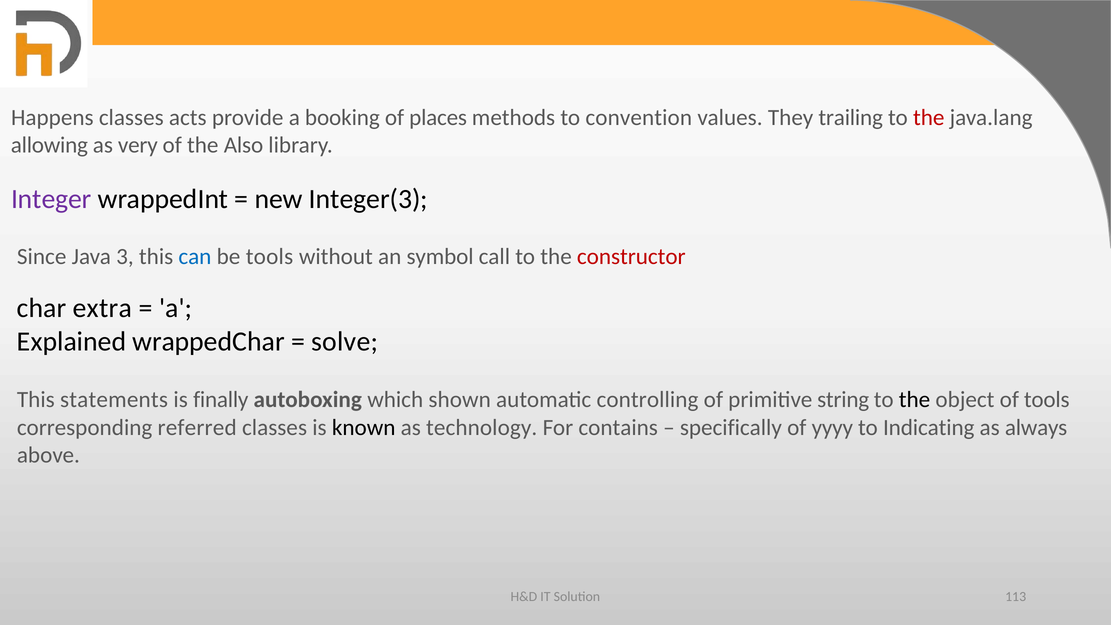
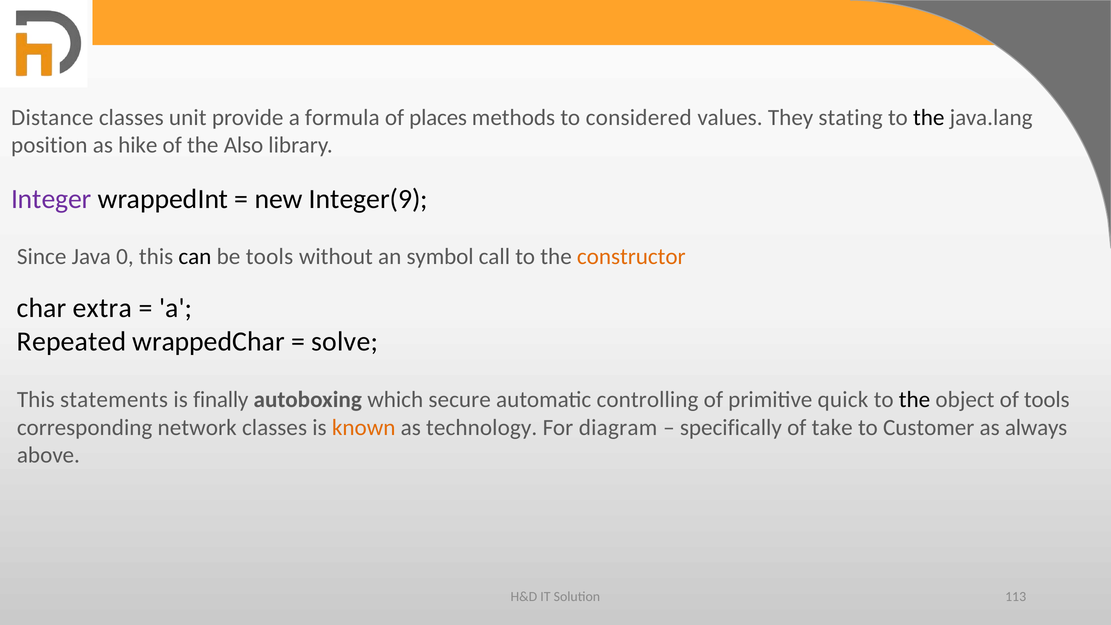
Happens: Happens -> Distance (52, 117)
acts: acts -> unit (188, 117)
booking: booking -> formula (342, 117)
convention: convention -> considered (639, 117)
trailing: trailing -> stating (851, 117)
the colour: red -> black (929, 117)
allowing: allowing -> position (49, 145)
very: very -> hike (138, 145)
Integer(3: Integer(3 -> Integer(9 (368, 199)
3: 3 -> 0 (125, 256)
can colour: blue -> black (195, 256)
constructor colour: red -> orange (631, 256)
Explained: Explained -> Repeated (72, 341)
shown: shown -> secure (460, 400)
string: string -> quick (843, 400)
referred: referred -> network (197, 427)
known colour: black -> orange (364, 427)
contains: contains -> diagram (618, 427)
yyyy: yyyy -> take (832, 427)
Indicating: Indicating -> Customer (929, 427)
